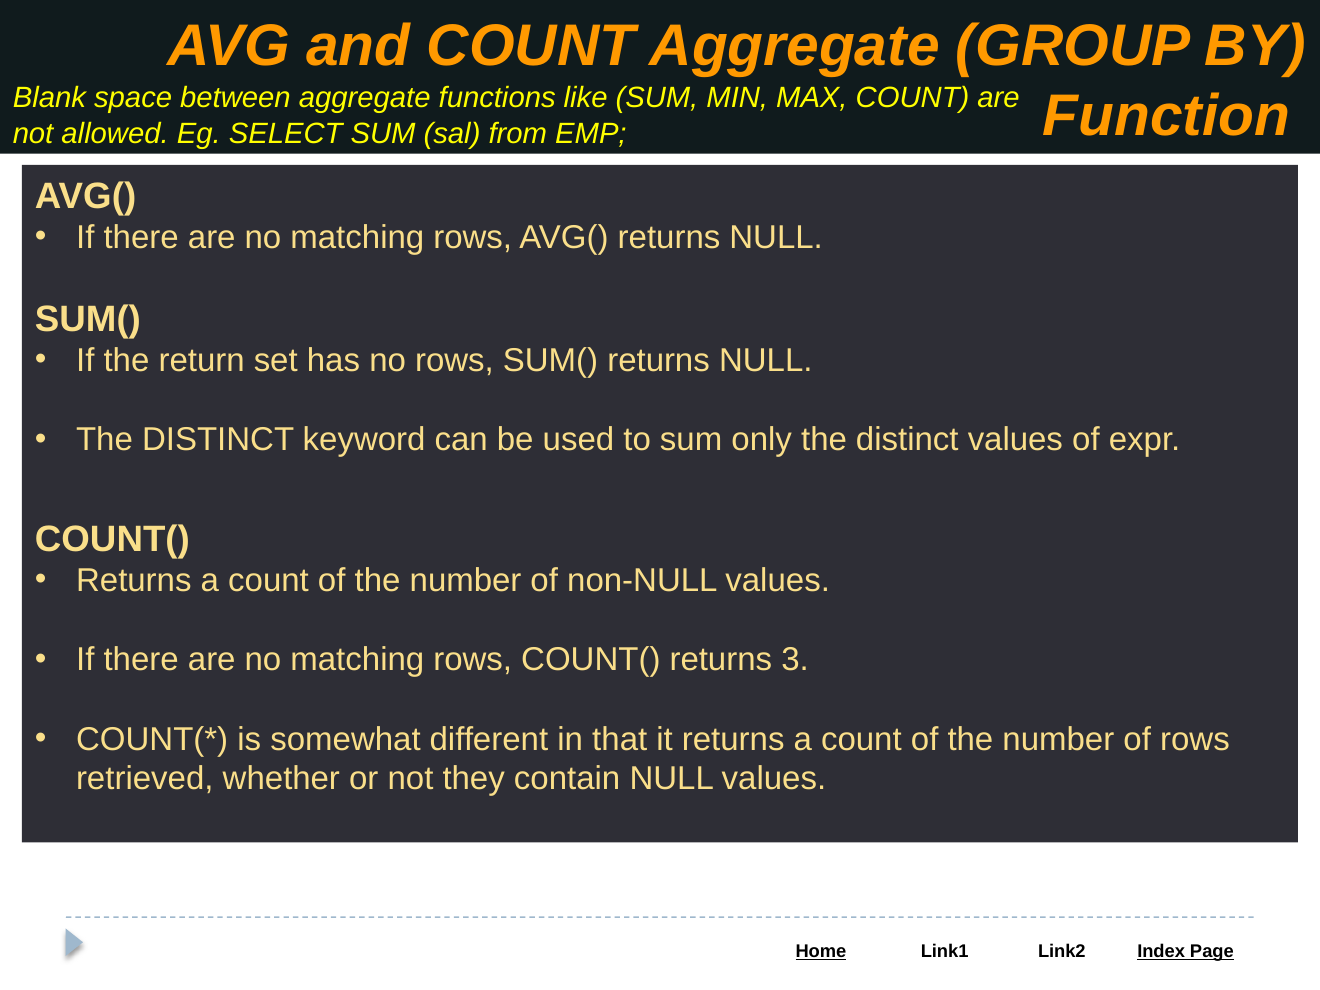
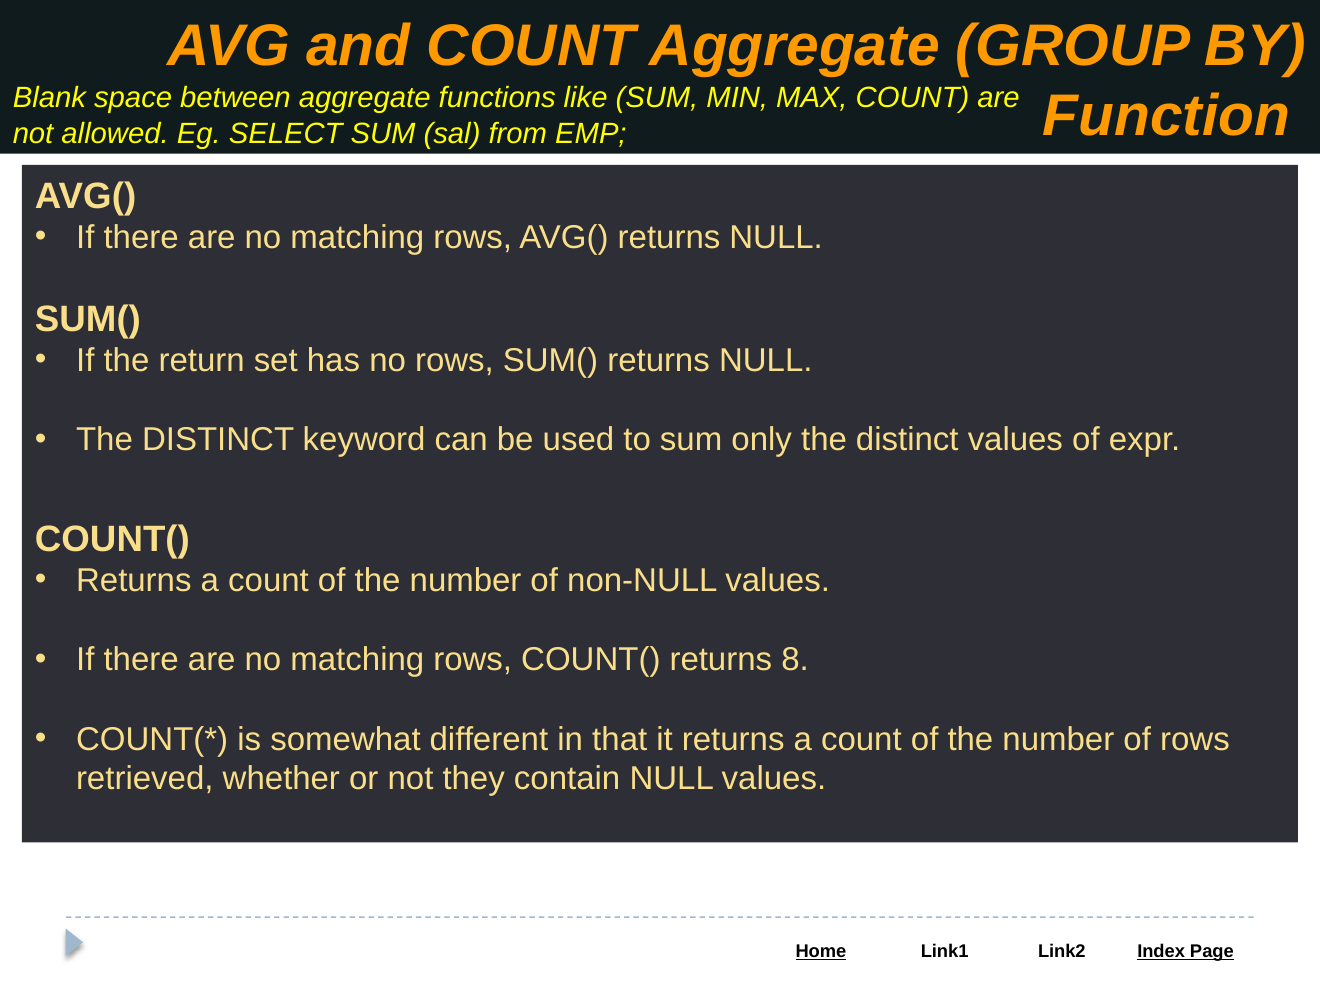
3: 3 -> 8 (795, 660)
